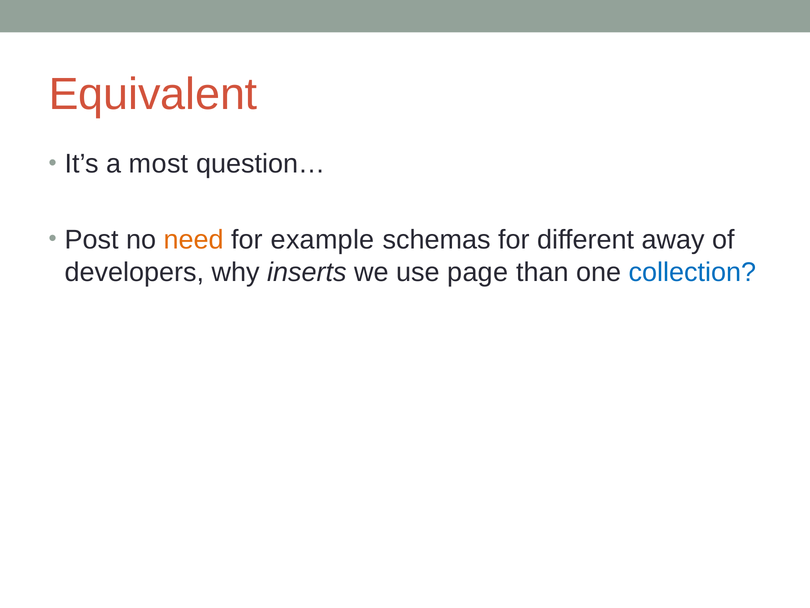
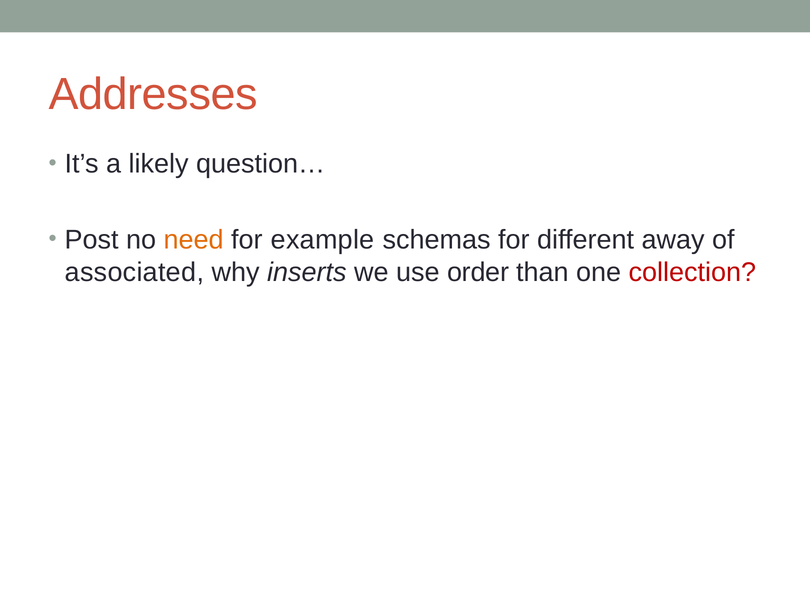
Equivalent: Equivalent -> Addresses (153, 94)
most: most -> likely (159, 164)
developers: developers -> associated (134, 272)
page: page -> order (478, 272)
collection colour: blue -> red (692, 272)
